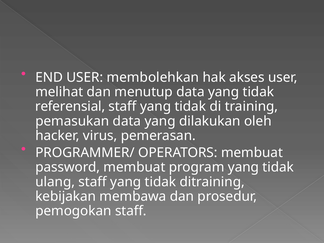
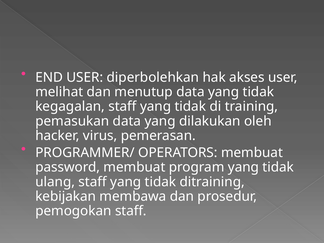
membolehkan: membolehkan -> diperbolehkan (153, 77)
referensial: referensial -> kegagalan (70, 107)
